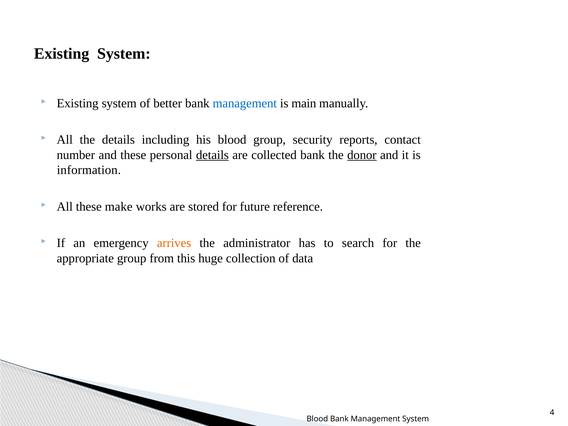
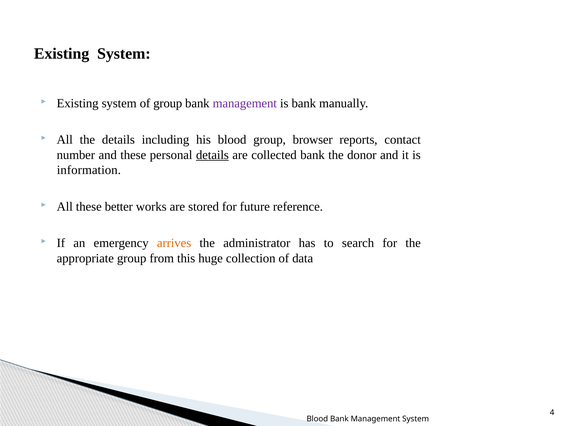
of better: better -> group (168, 103)
management colour: blue -> purple (245, 103)
is main: main -> bank (304, 103)
security: security -> browser (313, 140)
donor underline: present -> none (362, 155)
make: make -> better (119, 207)
